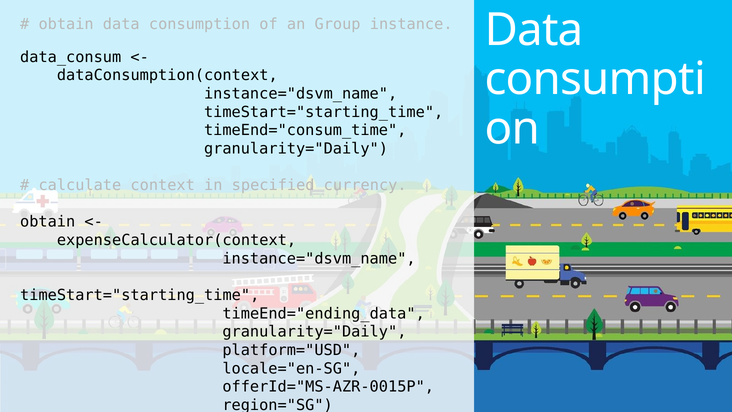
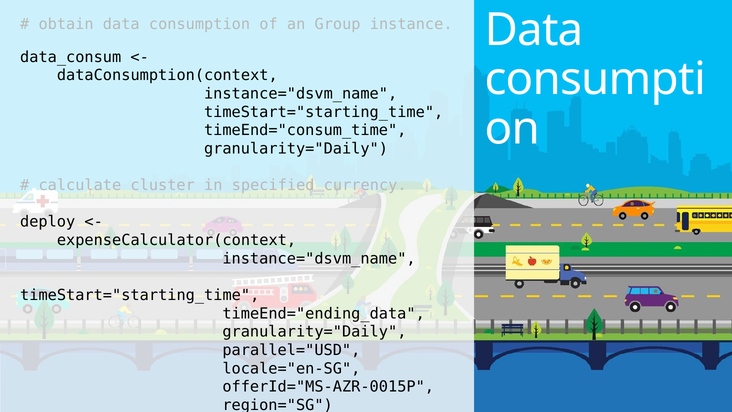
context: context -> cluster (163, 185)
obtain: obtain -> deploy (48, 222)
platform="USD: platform="USD -> parallel="USD (291, 350)
